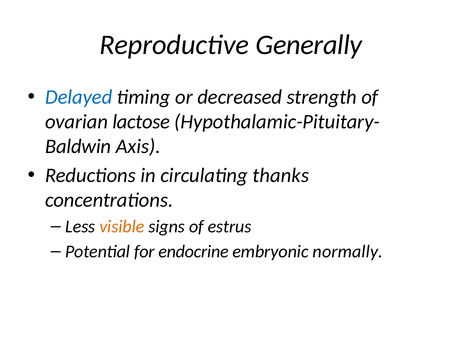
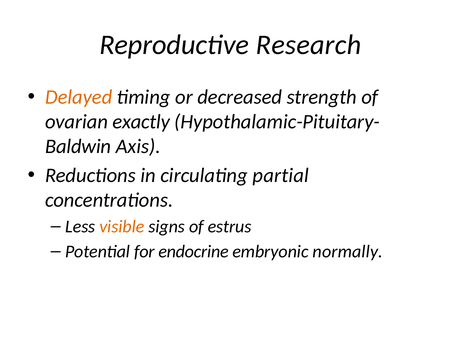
Generally: Generally -> Research (309, 45)
Delayed colour: blue -> orange (79, 97)
lactose: lactose -> exactly (141, 122)
thanks: thanks -> partial (281, 175)
